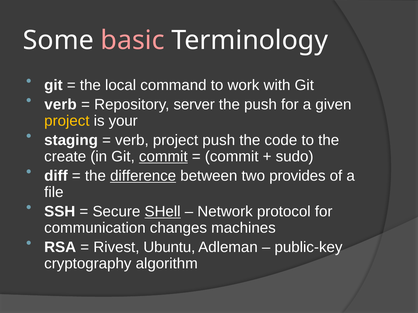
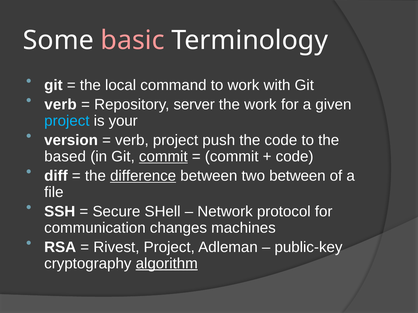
the push: push -> work (260, 105)
project colour: yellow -> light blue (67, 121)
staging: staging -> version (71, 140)
create: create -> based (65, 157)
sudo: sudo -> code (295, 157)
two provides: provides -> between (297, 176)
SHell underline: present -> none (163, 212)
Rivest Ubuntu: Ubuntu -> Project (169, 248)
algorithm underline: none -> present (167, 264)
